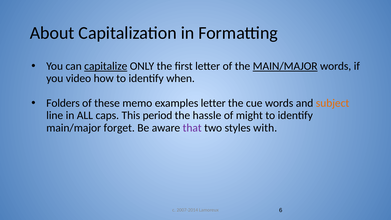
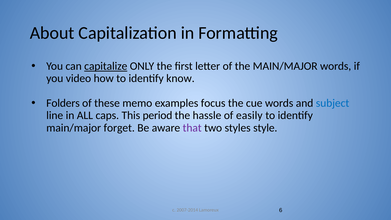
MAIN/MAJOR underline: present -> none (285, 66)
when: when -> know (180, 78)
examples letter: letter -> focus (213, 103)
subject colour: orange -> blue (333, 103)
might: might -> easily (249, 115)
with: with -> style (265, 128)
